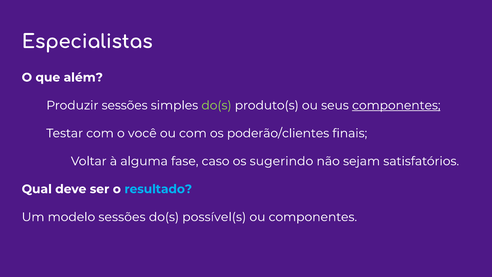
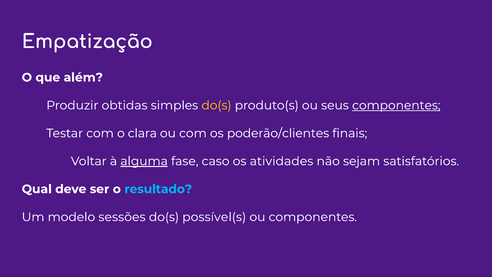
Especialistas: Especialistas -> Empatização (87, 42)
Produzir sessões: sessões -> obtidas (125, 105)
do(s colour: light green -> yellow (216, 105)
você: você -> clara (142, 133)
alguma underline: none -> present (144, 161)
sugerindo: sugerindo -> atividades (281, 161)
